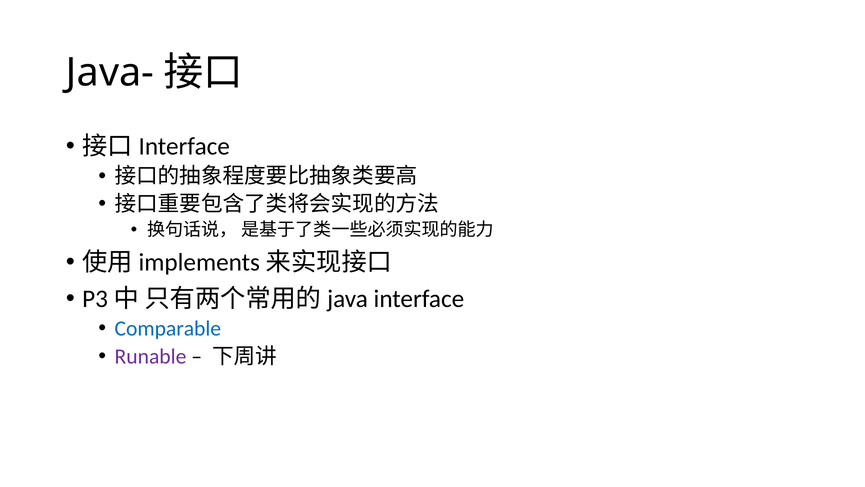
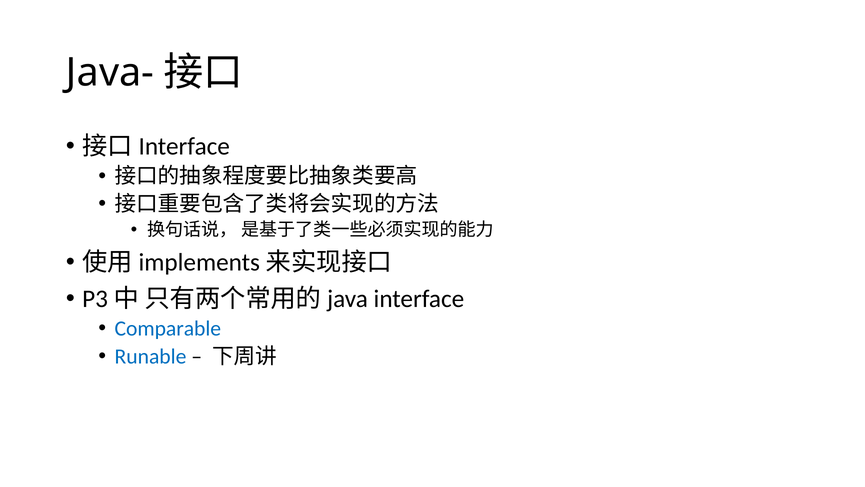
Runable colour: purple -> blue (151, 356)
